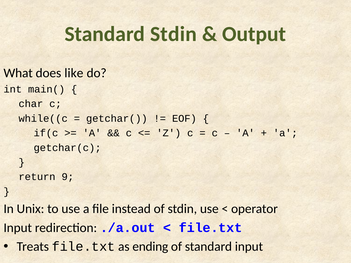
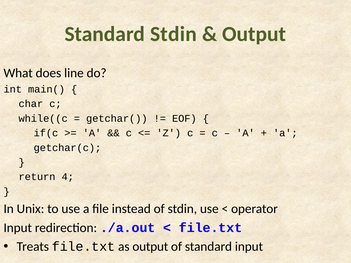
like: like -> line (74, 73)
9: 9 -> 4 (68, 177)
as ending: ending -> output (150, 247)
